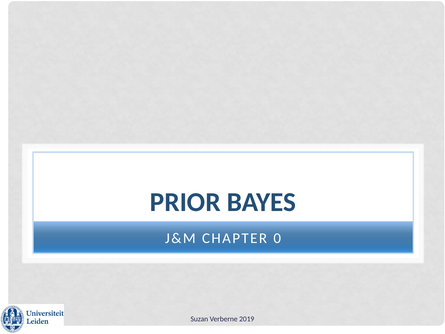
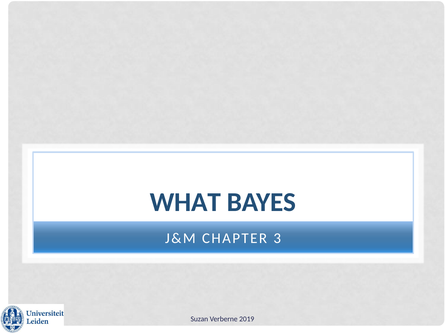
PRIOR: PRIOR -> WHAT (185, 202)
0: 0 -> 3 (277, 238)
